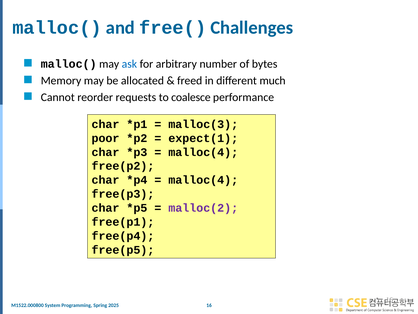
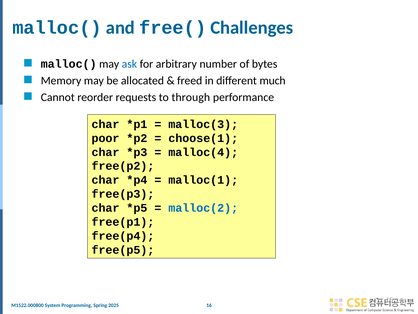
coalesce: coalesce -> through (191, 97)
expect(1: expect(1 -> choose(1 (203, 138)
malloc(4: malloc(4 -> malloc(1 (203, 180)
malloc(2 colour: purple -> blue (203, 208)
